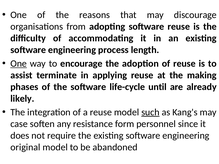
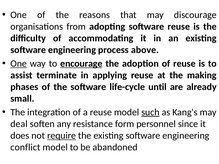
length: length -> above (145, 50)
encourage underline: none -> present (81, 64)
likely: likely -> small (22, 99)
case: case -> deal (19, 124)
require underline: none -> present (62, 136)
original: original -> conflict (25, 147)
